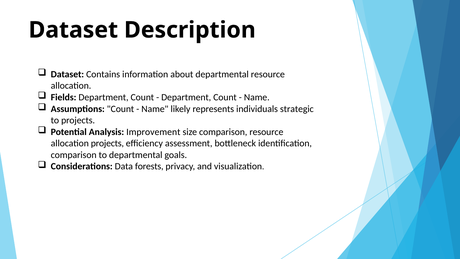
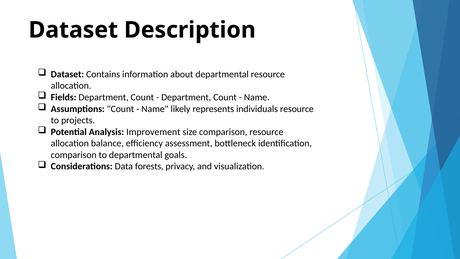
individuals strategic: strategic -> resource (297, 109)
allocation projects: projects -> balance (107, 143)
